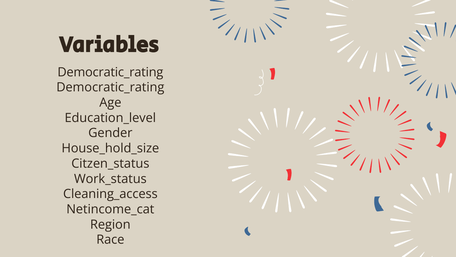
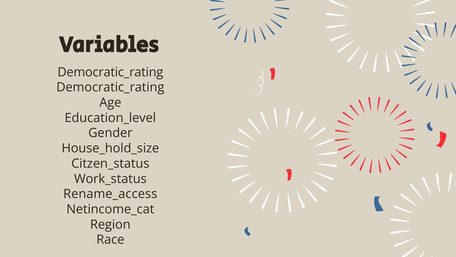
Cleaning_access: Cleaning_access -> Rename_access (110, 194)
